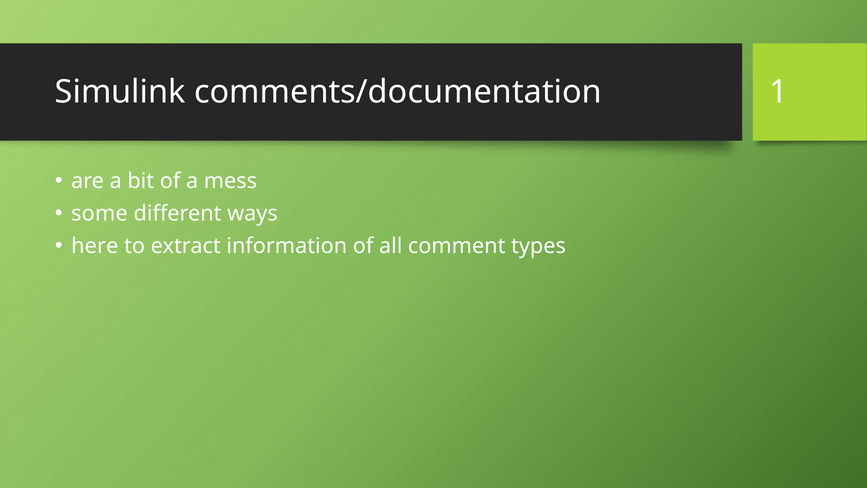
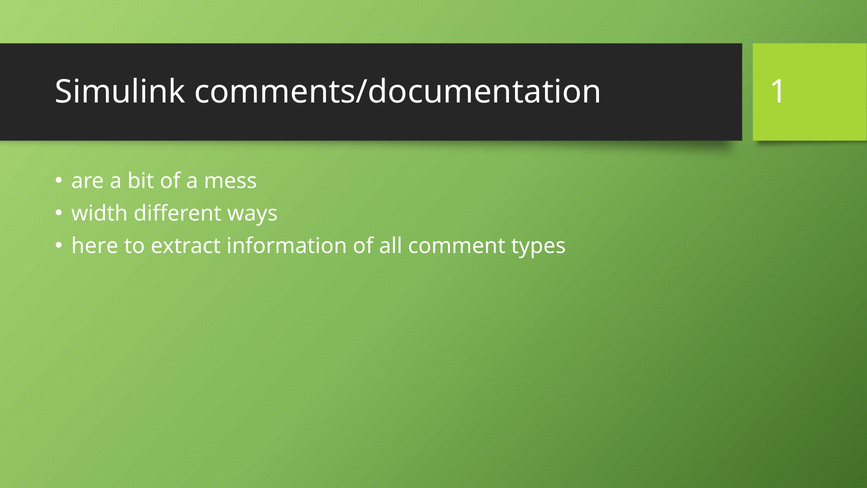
some: some -> width (100, 213)
